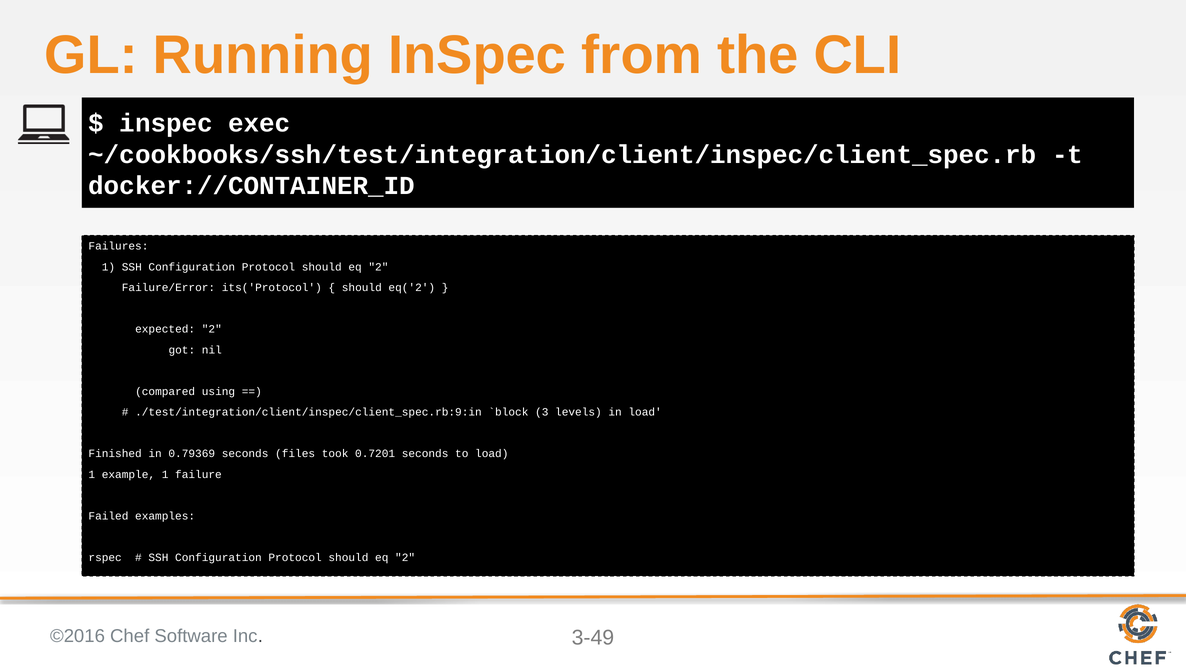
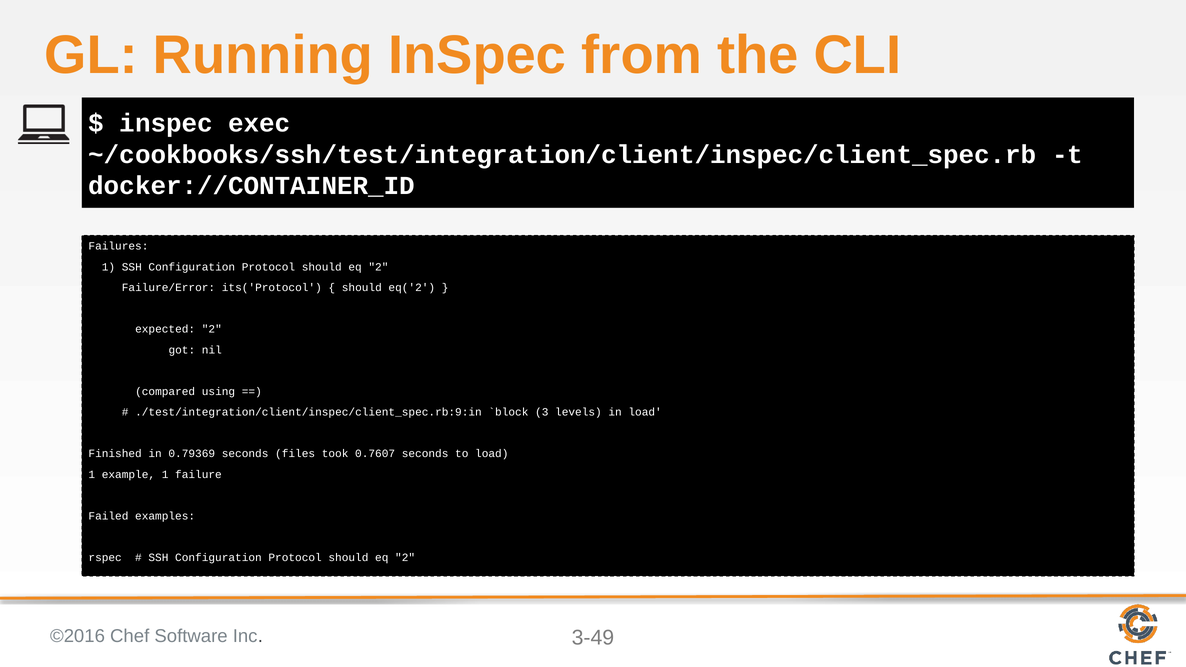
0.7201: 0.7201 -> 0.7607 (375, 454)
